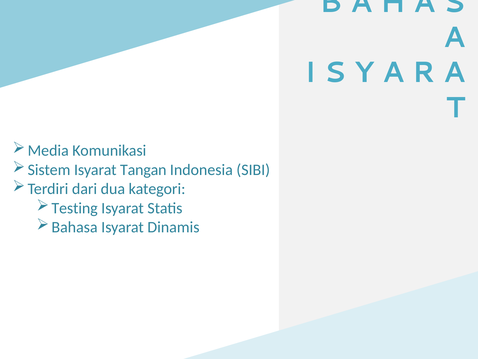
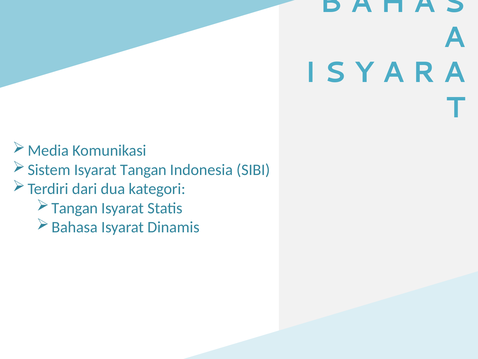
Testing: Testing -> Tangan (75, 208)
